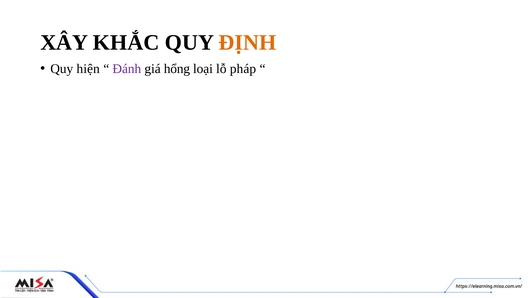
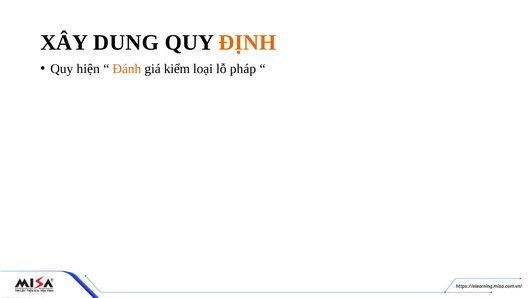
KHẮC: KHẮC -> DUNG (126, 43)
Đánh colour: purple -> orange (127, 69)
hổng: hổng -> kiểm (177, 69)
